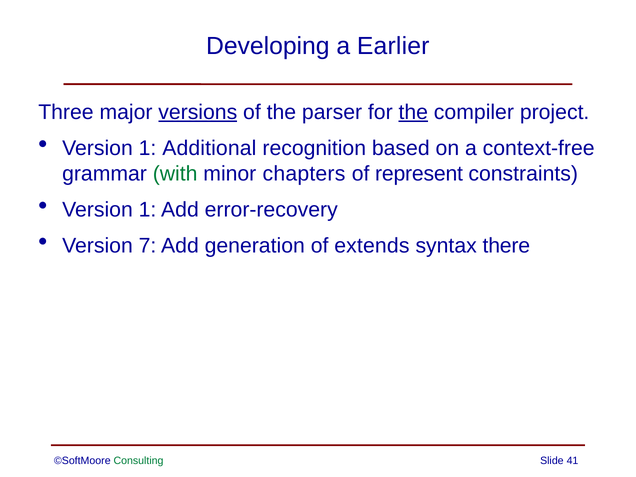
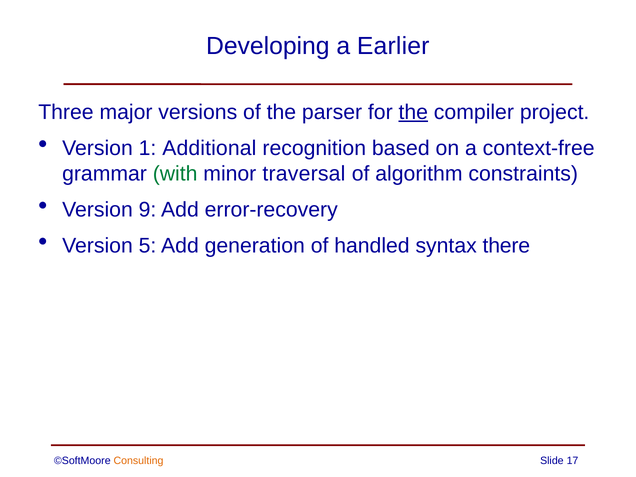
versions underline: present -> none (198, 112)
chapters: chapters -> traversal (304, 174)
represent: represent -> algorithm (419, 174)
1: 1 -> 9 (147, 210)
7: 7 -> 5 (147, 246)
extends: extends -> handled (372, 246)
Consulting colour: green -> orange (139, 461)
41: 41 -> 17 (573, 461)
